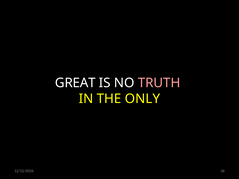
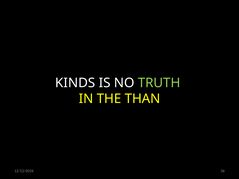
GREAT: GREAT -> KINDS (75, 83)
TRUTH colour: pink -> light green (159, 83)
ONLY: ONLY -> THAN (143, 99)
